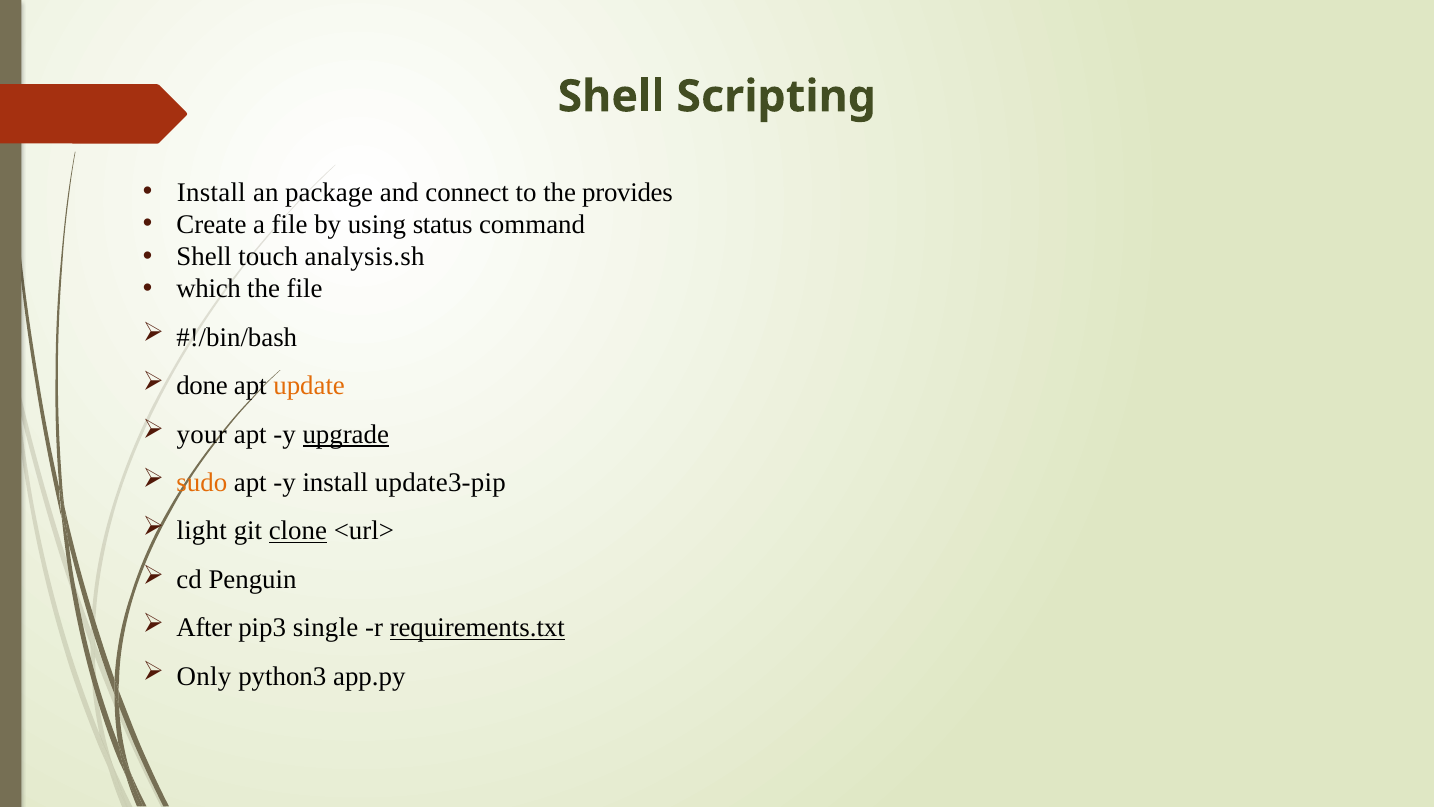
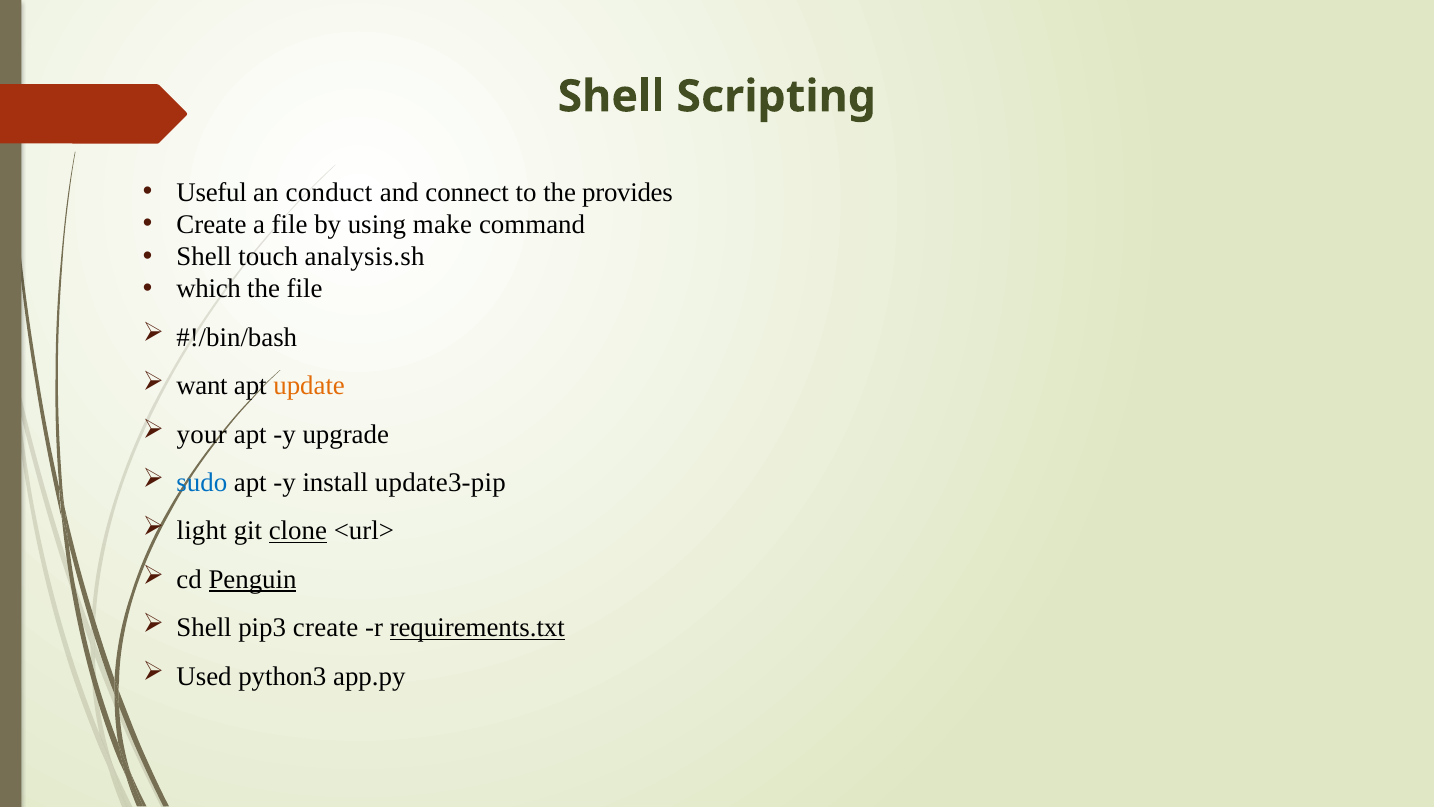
Install: Install -> Useful (212, 192)
package: package -> conduct (329, 192)
status: status -> make (442, 224)
done: done -> want (202, 386)
upgrade underline: present -> none (346, 434)
sudo colour: orange -> blue (202, 482)
Penguin underline: none -> present (253, 579)
After: After -> Shell (204, 628)
pip3 single: single -> create (326, 628)
Only: Only -> Used (204, 676)
